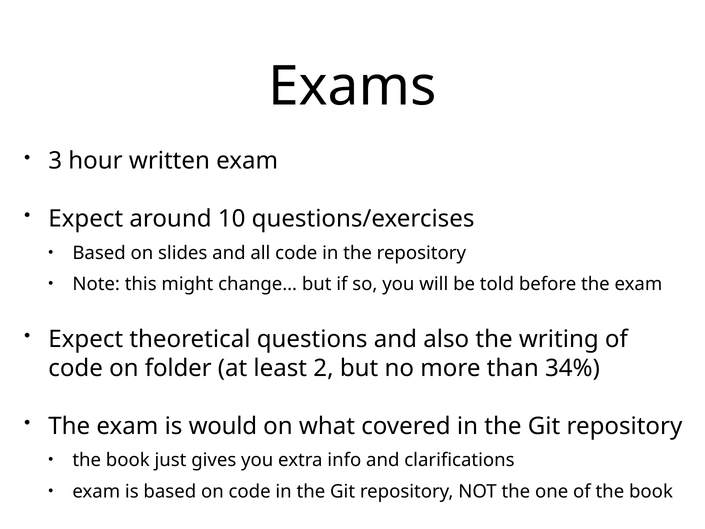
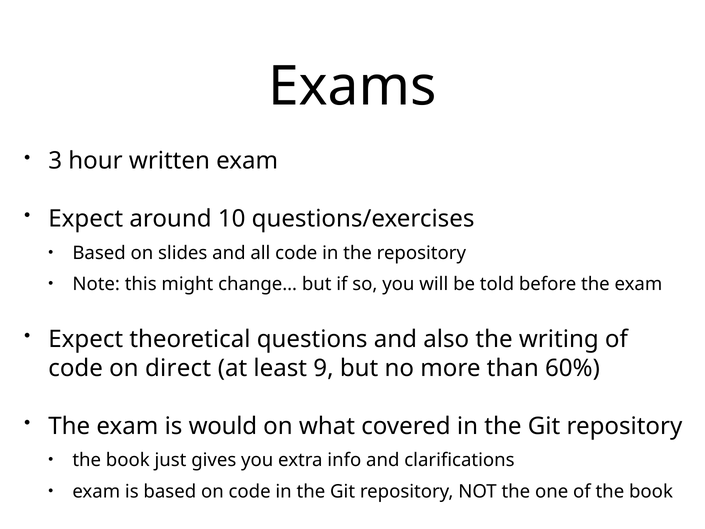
folder: folder -> direct (178, 368)
2: 2 -> 9 (323, 368)
34%: 34% -> 60% (572, 368)
